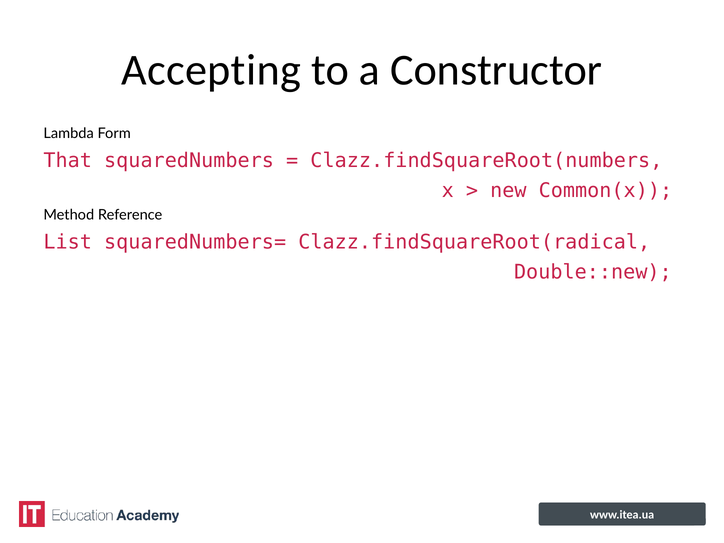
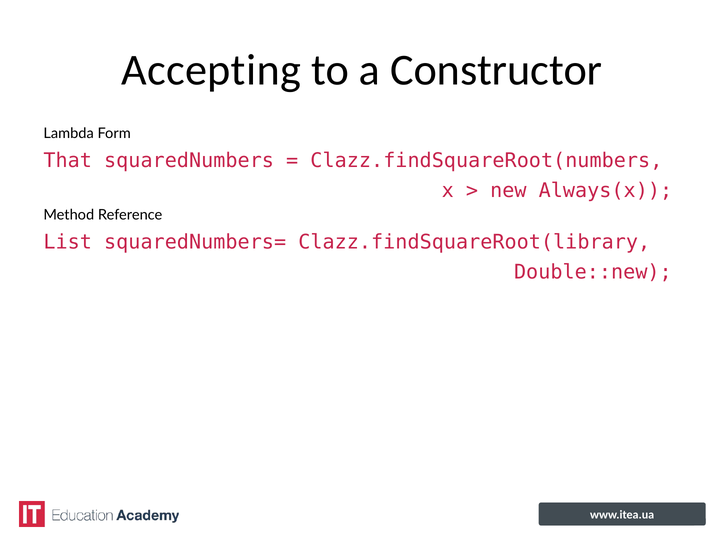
Common(x: Common(x -> Always(x (605, 190)
Clazz.findSquareRoot(radical: Clazz.findSquareRoot(radical -> Clazz.findSquareRoot(library (474, 242)
